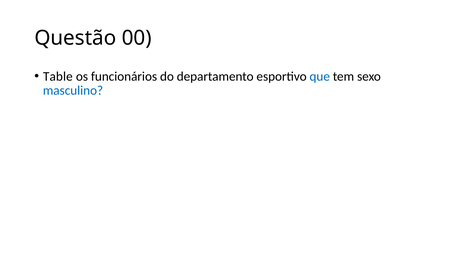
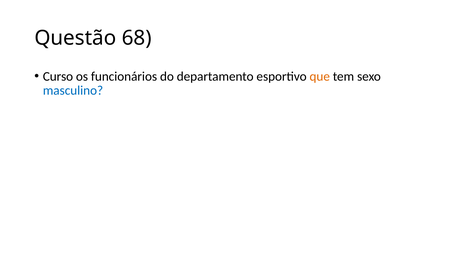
00: 00 -> 68 (137, 38)
Table: Table -> Curso (58, 76)
que colour: blue -> orange (320, 76)
